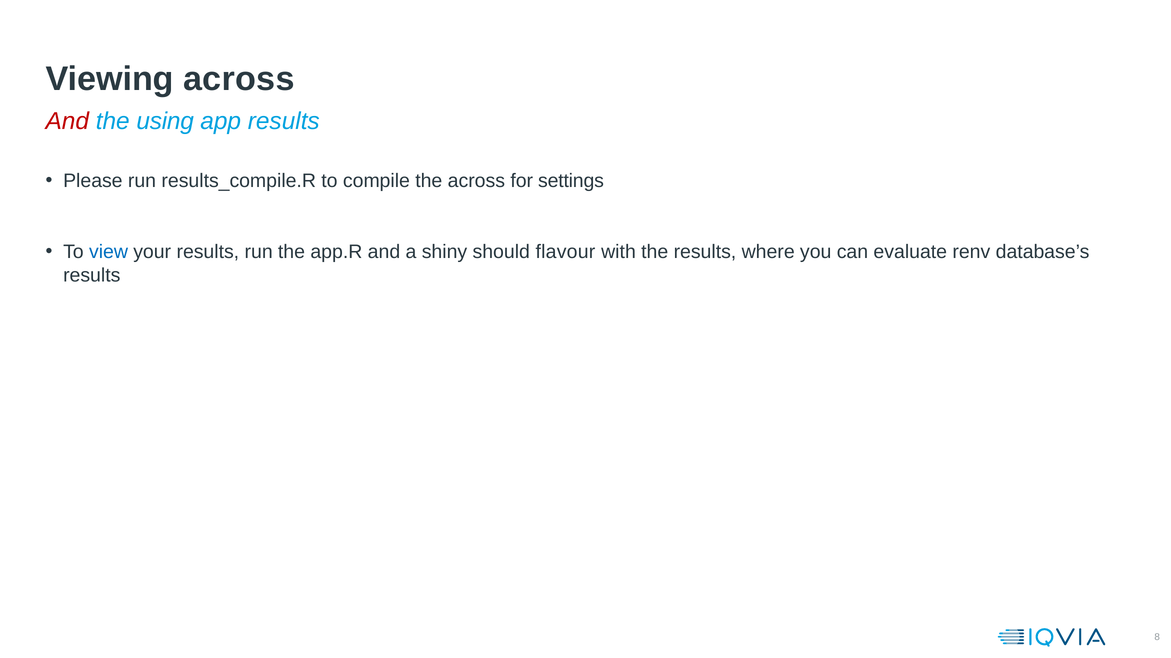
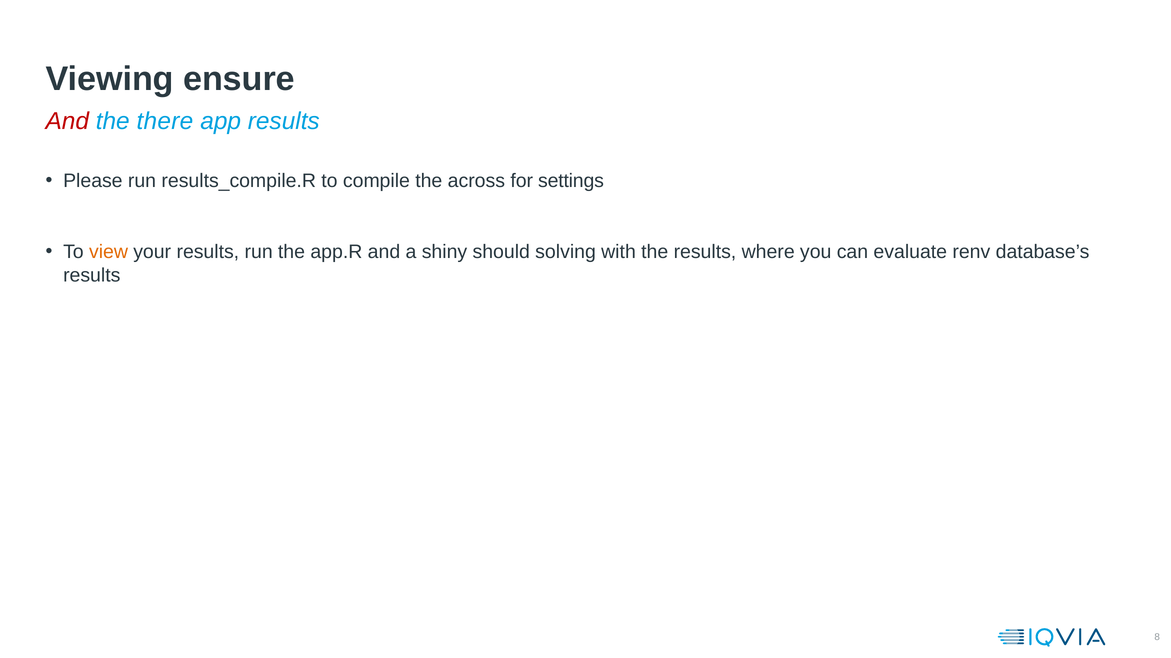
Viewing across: across -> ensure (239, 79)
using: using -> there (165, 121)
view colour: blue -> orange (109, 252)
flavour: flavour -> solving (566, 252)
